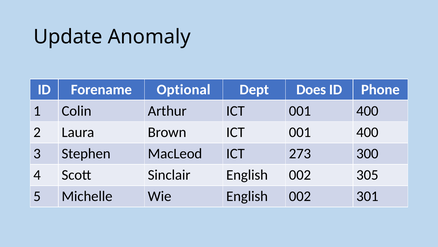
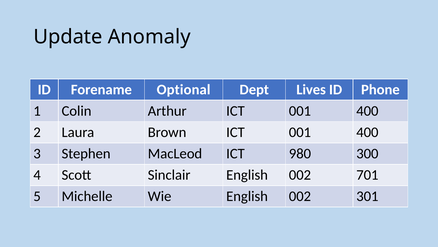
Does: Does -> Lives (311, 90)
273: 273 -> 980 (300, 153)
305: 305 -> 701 (367, 175)
